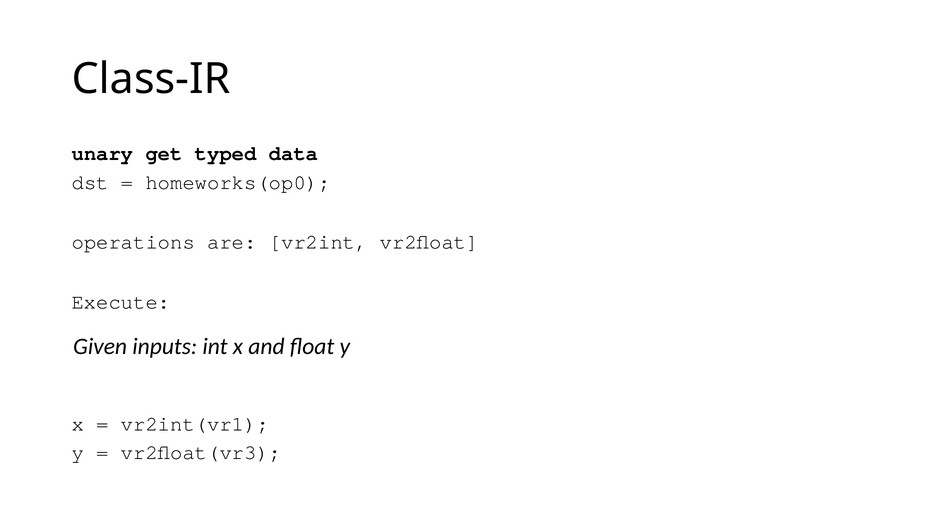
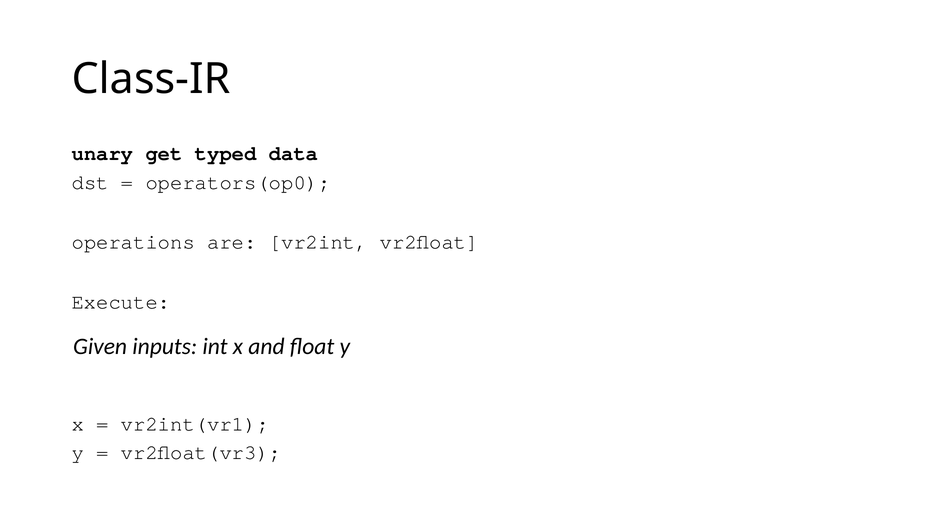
homeworks(op0: homeworks(op0 -> operators(op0 (238, 182)
